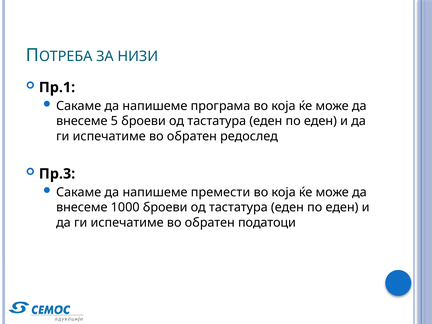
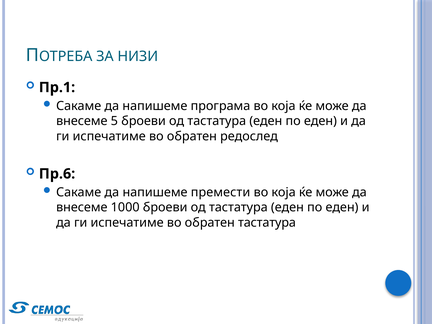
Пр.3: Пр.3 -> Пр.6 (57, 174)
обратен податоци: податоци -> тастатура (267, 223)
